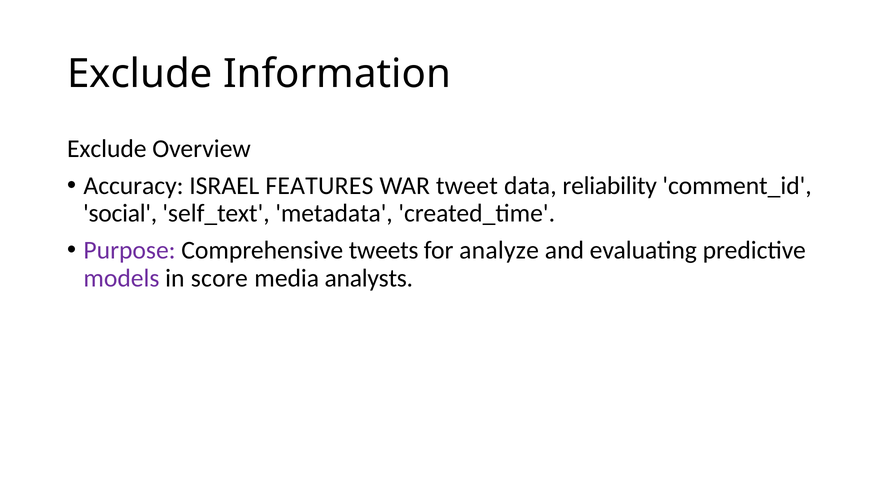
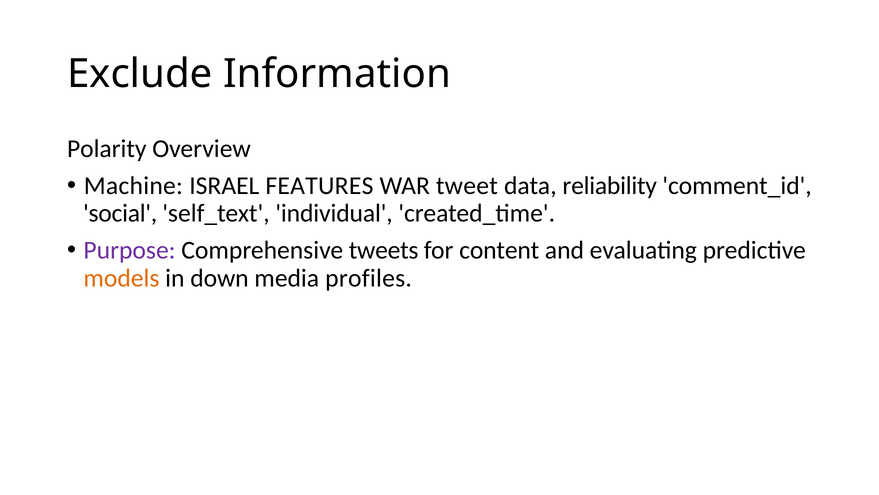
Exclude: Exclude -> Polarity (107, 149)
Accuracy: Accuracy -> Machine (133, 185)
metadata: metadata -> individual (334, 213)
analyze: analyze -> content (499, 250)
models colour: purple -> orange (121, 278)
score: score -> down (220, 278)
analysts: analysts -> profiles (369, 278)
